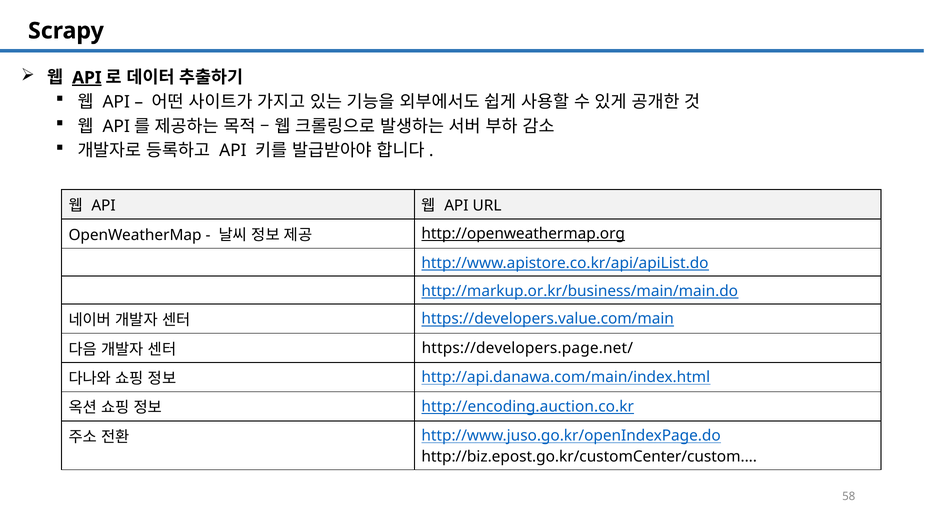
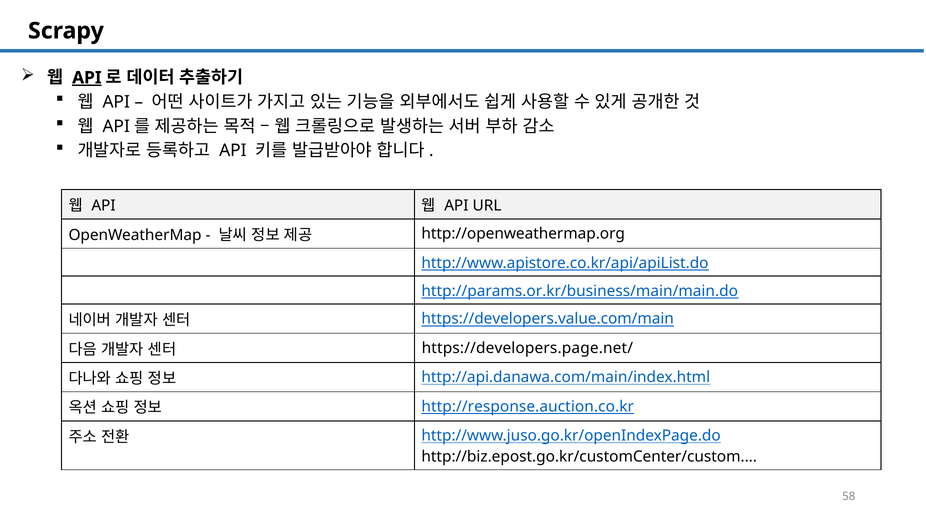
http://openweathermap.org underline: present -> none (523, 234)
http://markup.or.kr/business/main/main.do: http://markup.or.kr/business/main/main.do -> http://params.or.kr/business/main/main.do (580, 291)
http://encoding.auction.co.kr: http://encoding.auction.co.kr -> http://response.auction.co.kr (528, 406)
